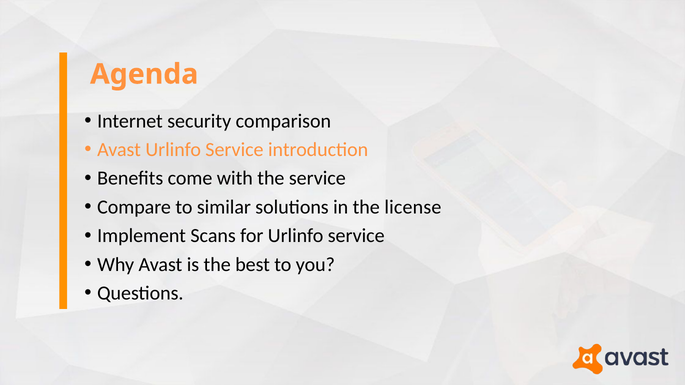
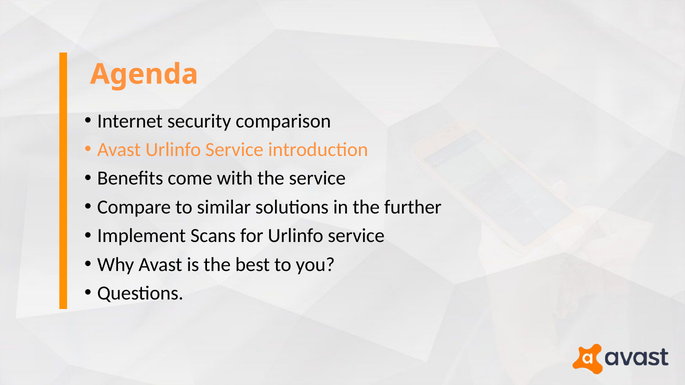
license: license -> further (413, 207)
